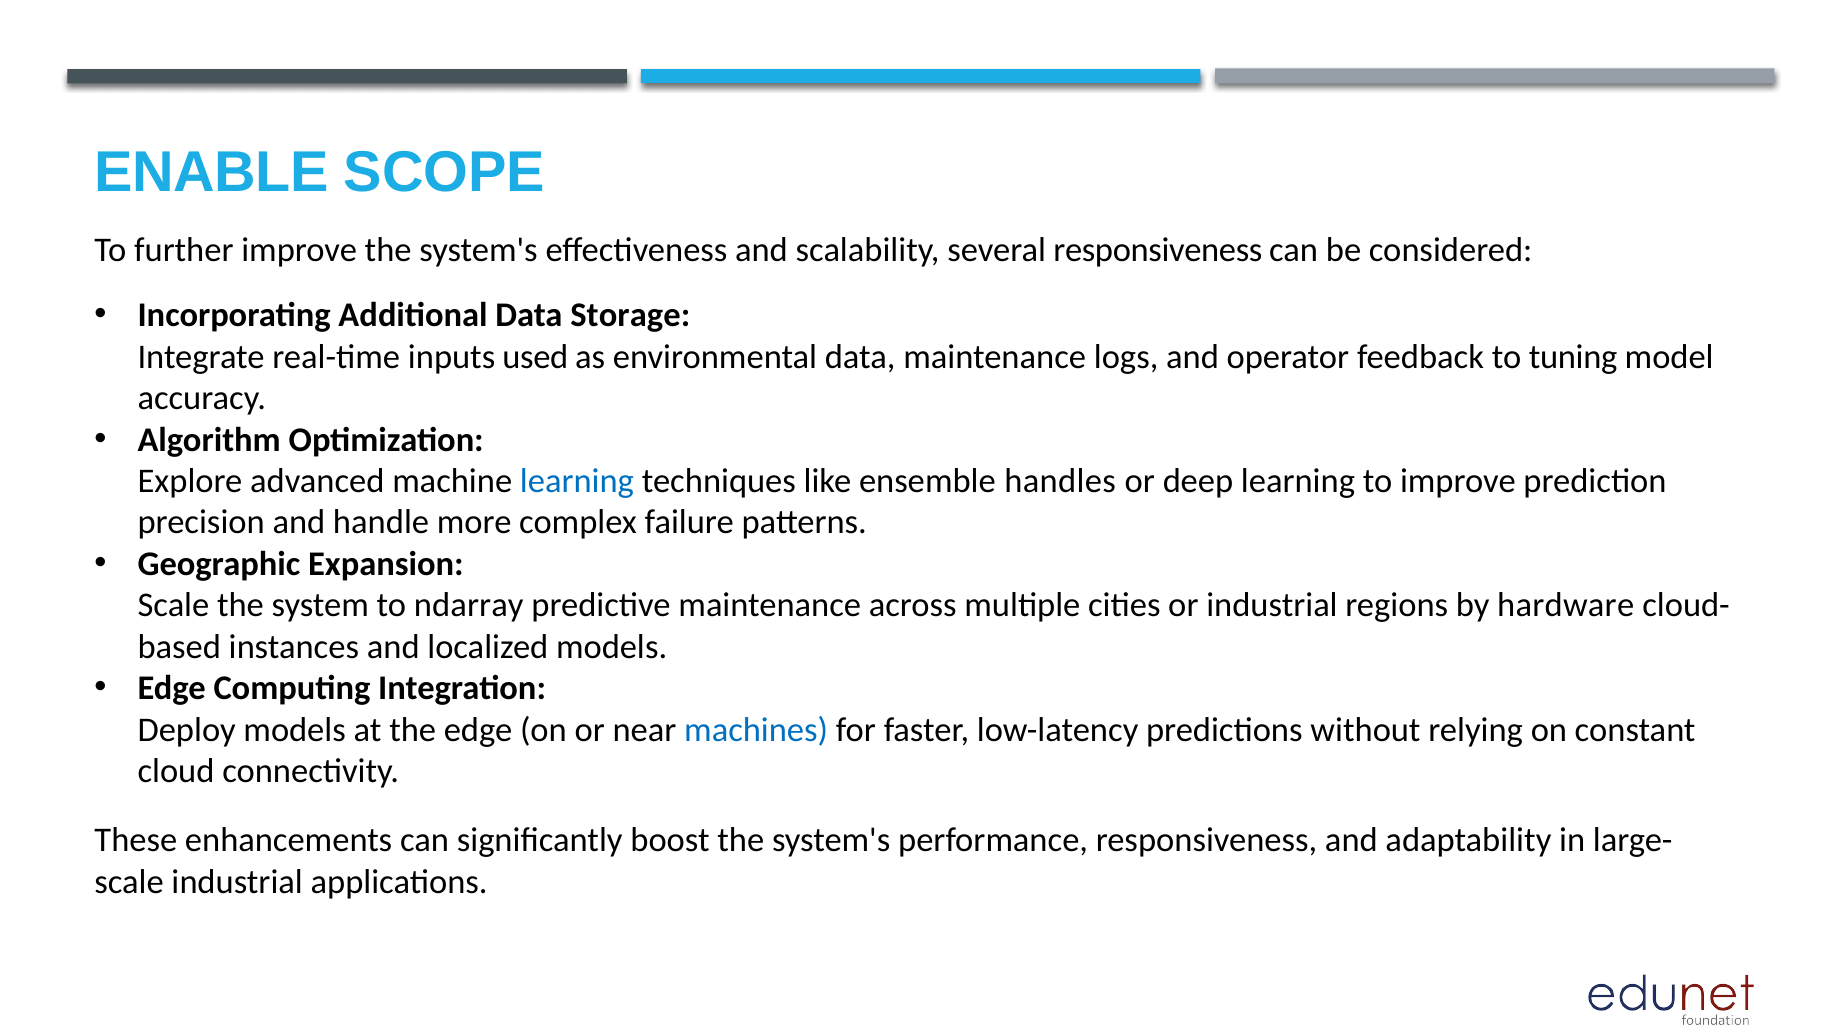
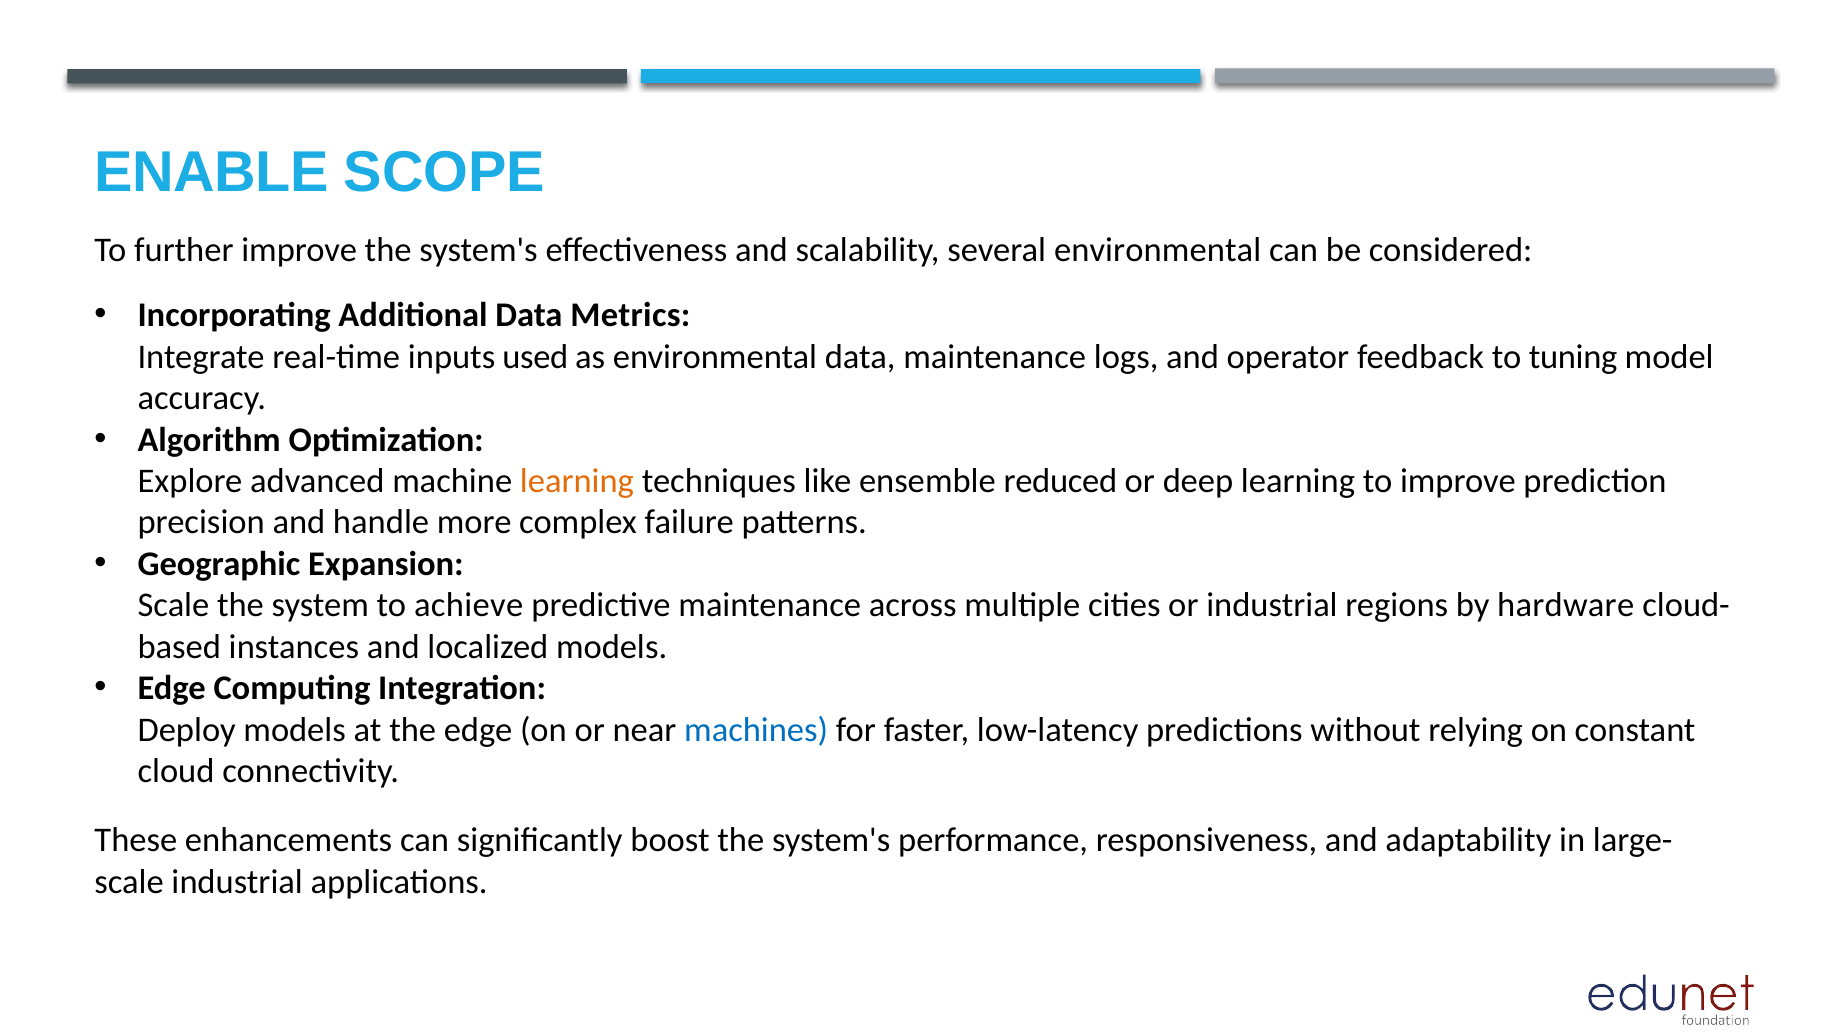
several responsiveness: responsiveness -> environmental (1158, 250)
Storage: Storage -> Metrics (630, 315)
learning colour: blue -> orange (577, 481)
handles: handles -> reduced (1060, 481)
ndarray: ndarray -> achieve (469, 605)
